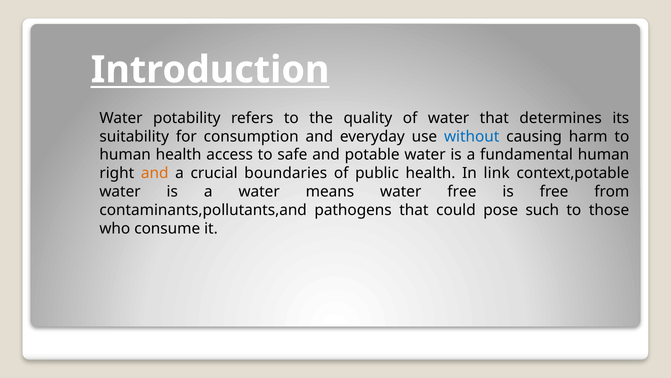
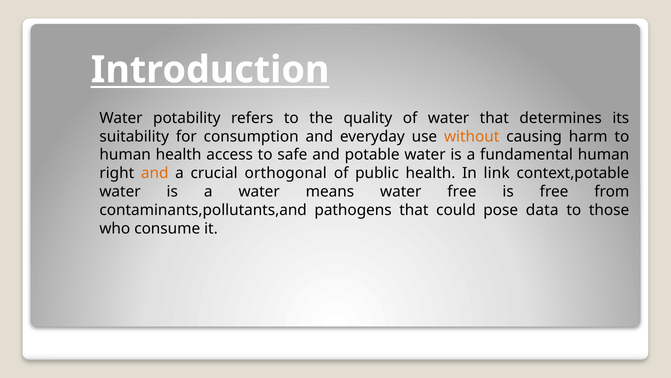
without colour: blue -> orange (472, 136)
boundaries: boundaries -> orthogonal (286, 173)
such: such -> data (542, 210)
